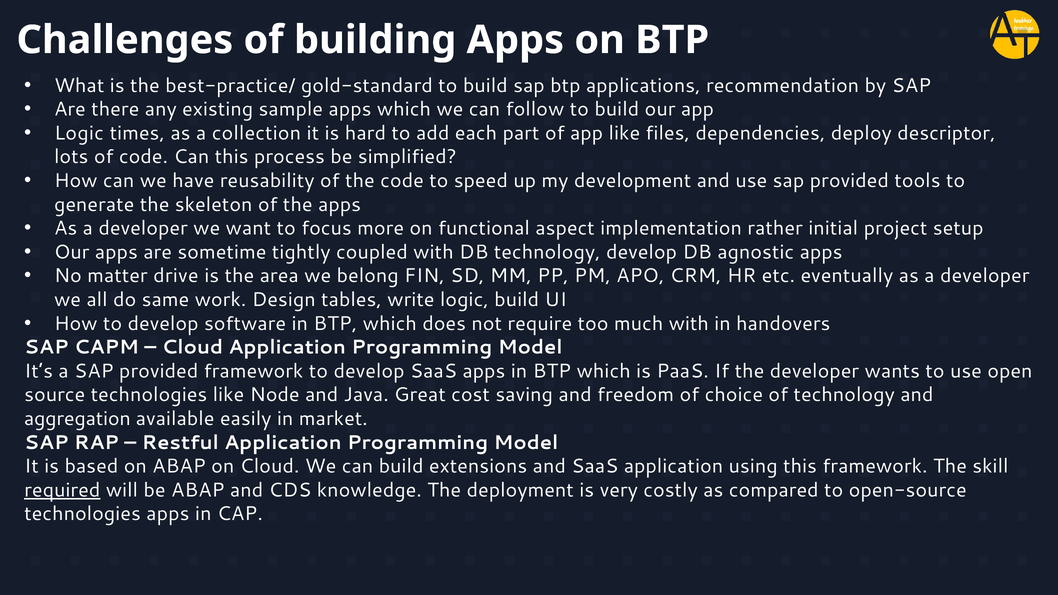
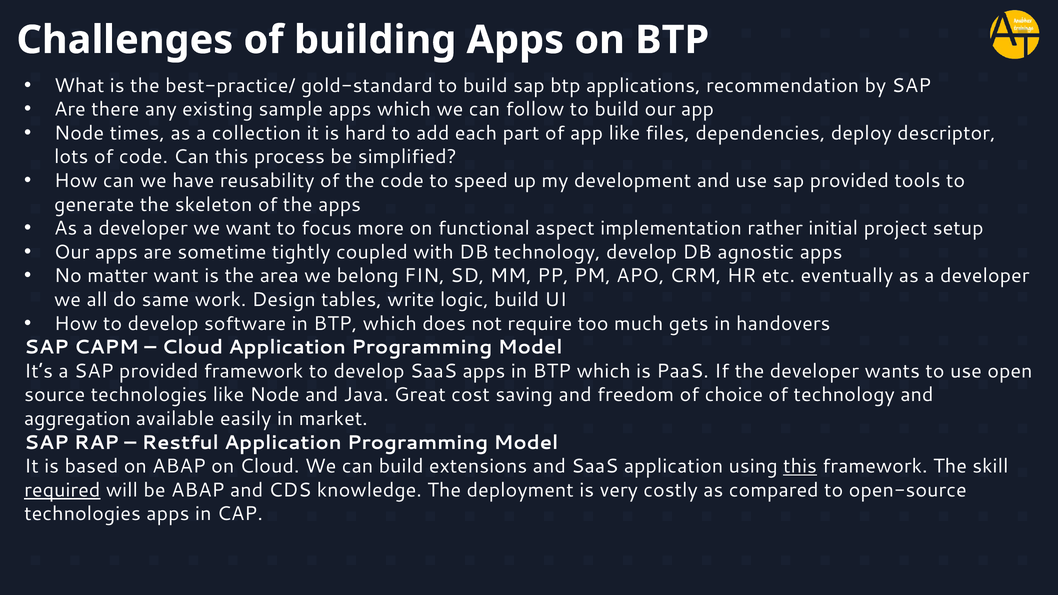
Logic: Logic -> Node (79, 133)
matter drive: drive -> want (176, 276)
much with: with -> gets (689, 324)
this underline: none -> present (800, 467)
